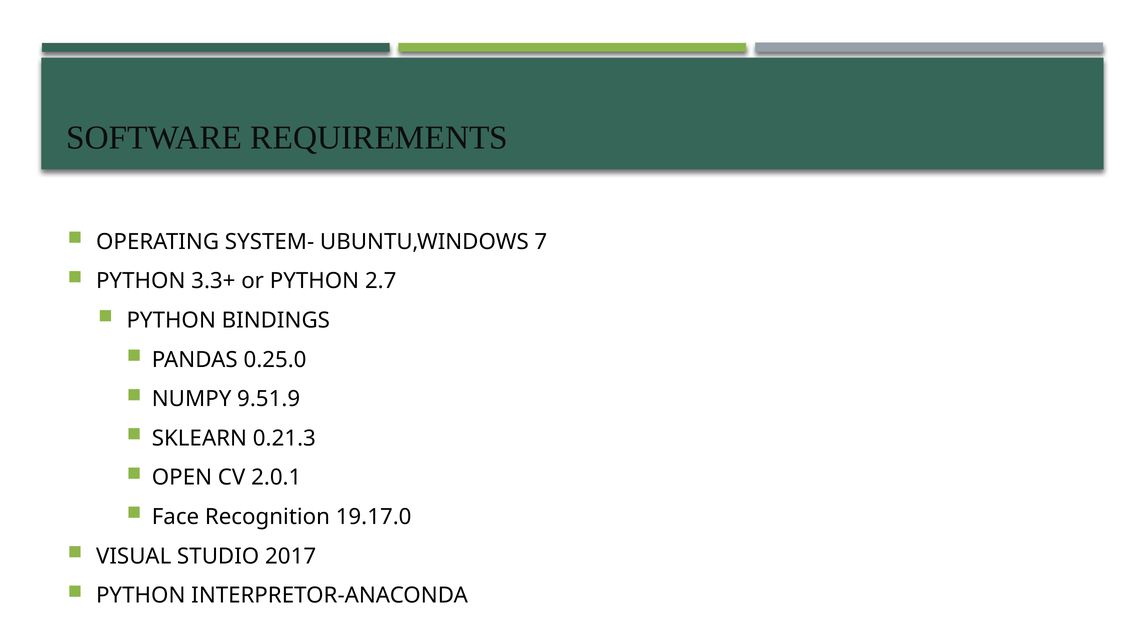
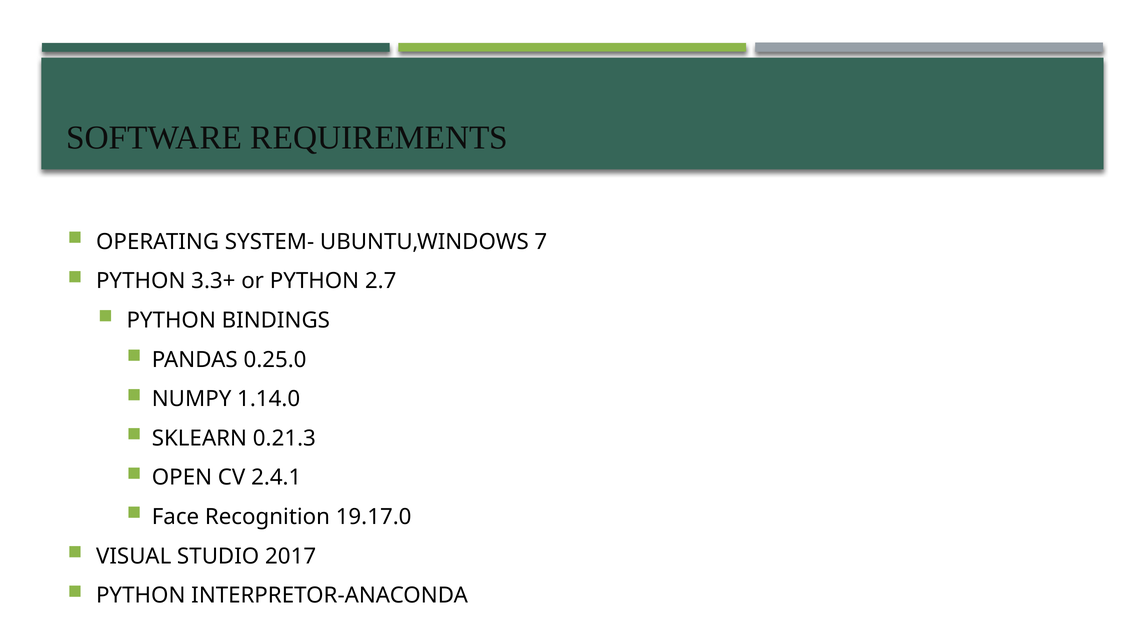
9.51.9: 9.51.9 -> 1.14.0 (269, 399)
2.0.1: 2.0.1 -> 2.4.1 (276, 478)
